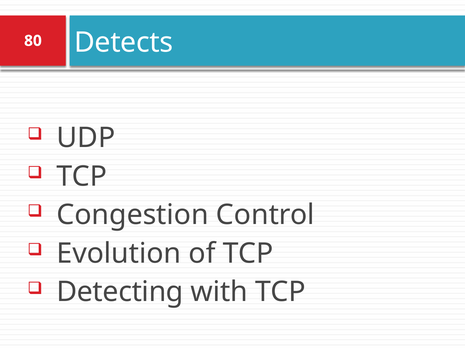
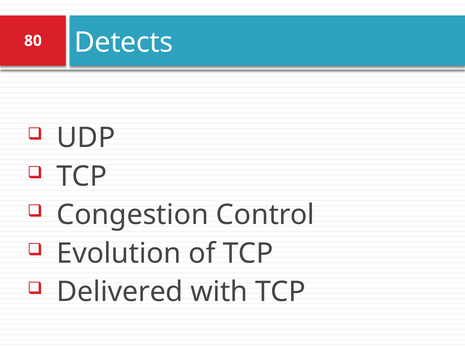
Detecting: Detecting -> Delivered (120, 293)
